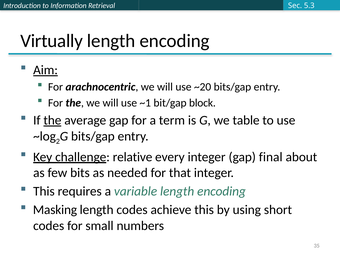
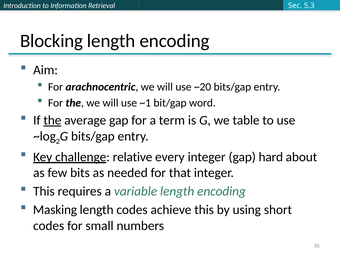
Virtually: Virtually -> Blocking (52, 41)
Aim underline: present -> none (46, 70)
block: block -> word (202, 103)
final: final -> hard (271, 157)
